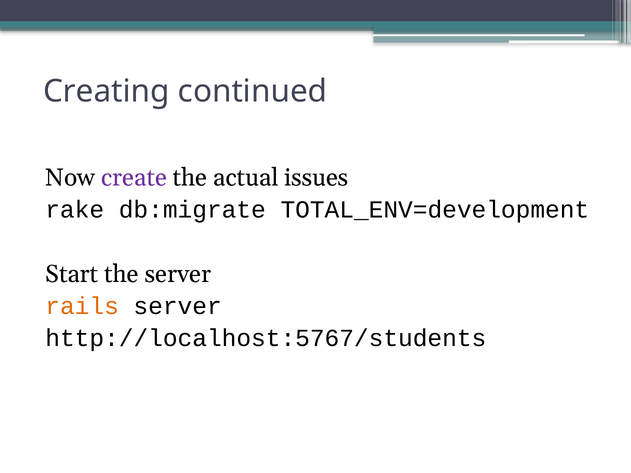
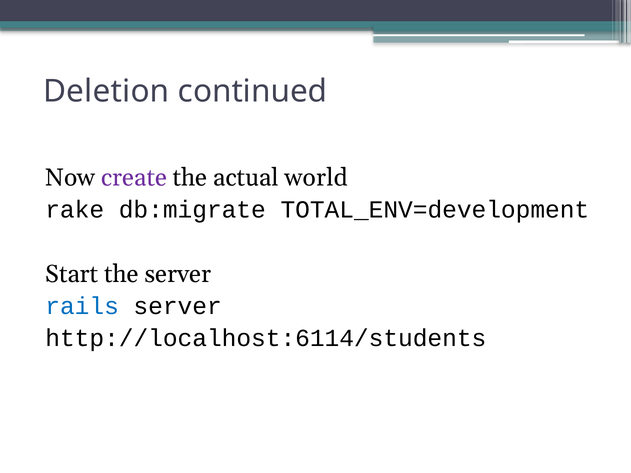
Creating: Creating -> Deletion (106, 92)
issues: issues -> world (316, 178)
rails colour: orange -> blue (82, 306)
http://localhost:5767/students: http://localhost:5767/students -> http://localhost:6114/students (266, 338)
